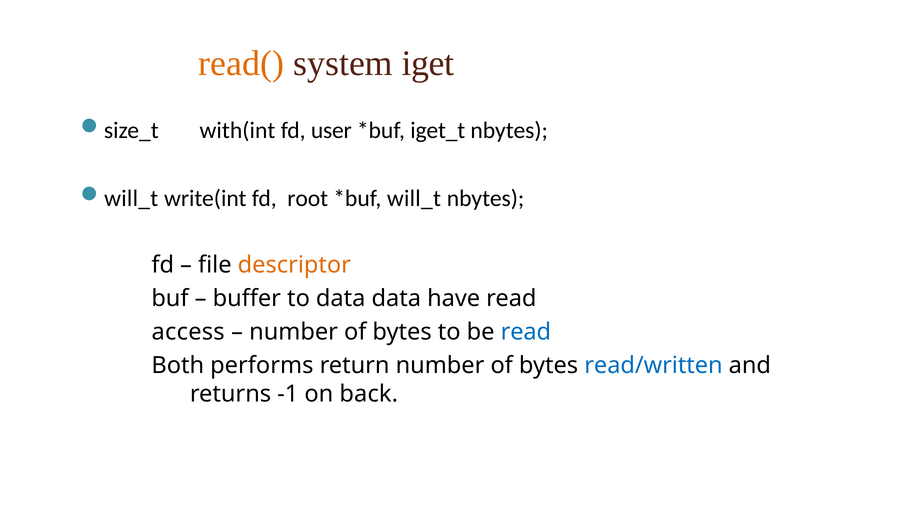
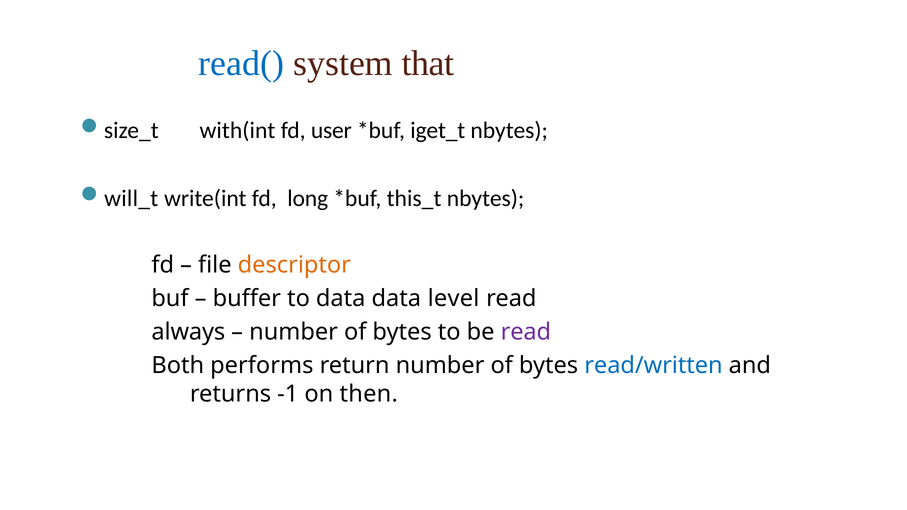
read( colour: orange -> blue (241, 63)
iget: iget -> that (428, 63)
root: root -> long (308, 198)
will_t: will_t -> this_t (414, 198)
have: have -> level (454, 299)
access: access -> always (188, 332)
read colour: blue -> purple (526, 332)
back: back -> then (369, 394)
